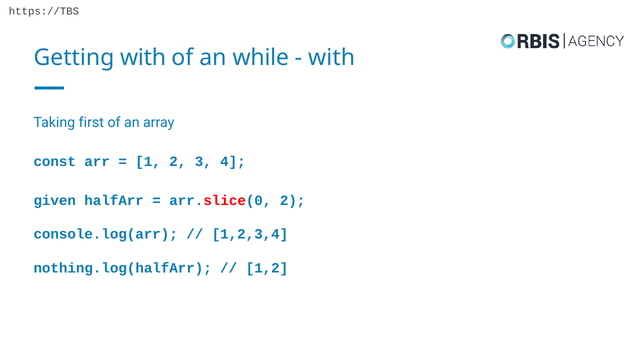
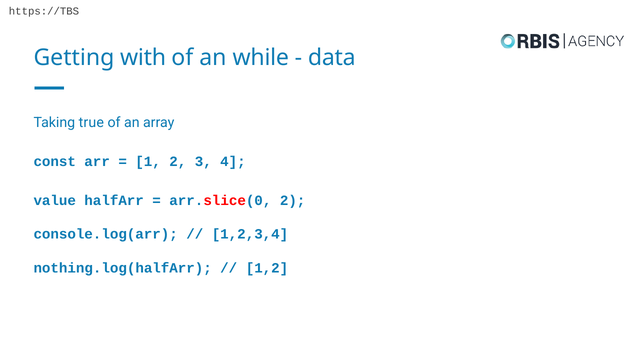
with: with -> data (332, 58)
first: first -> true (91, 123)
given: given -> value (55, 201)
